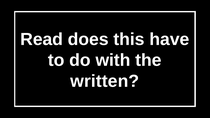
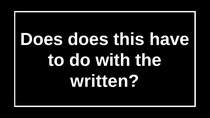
Read: Read -> Does (42, 39)
